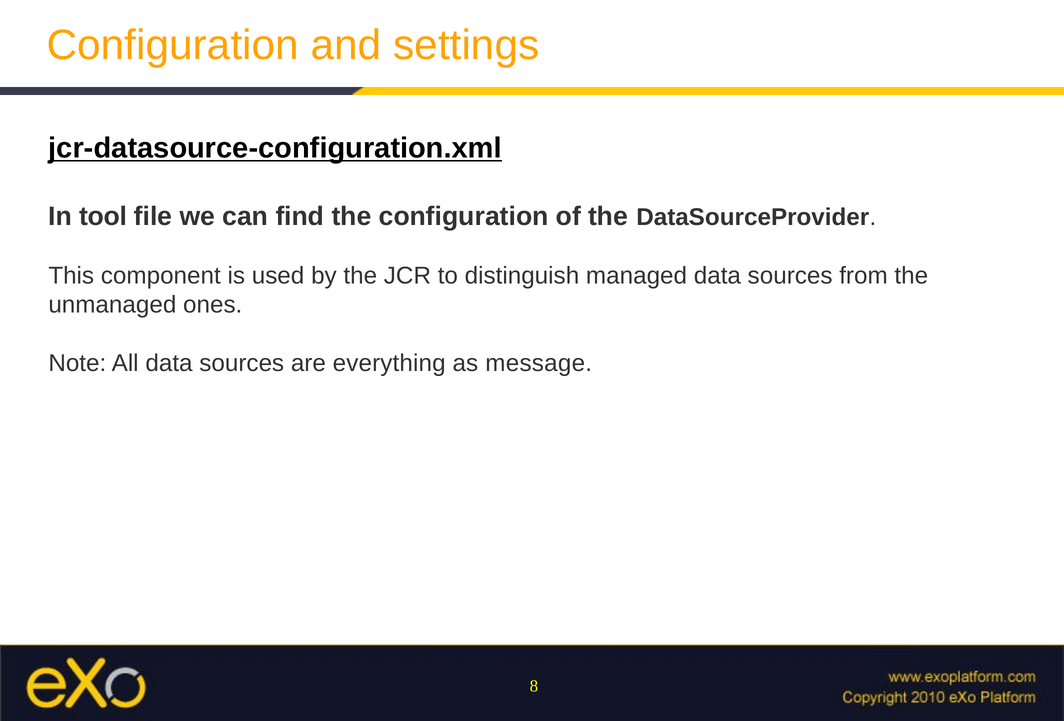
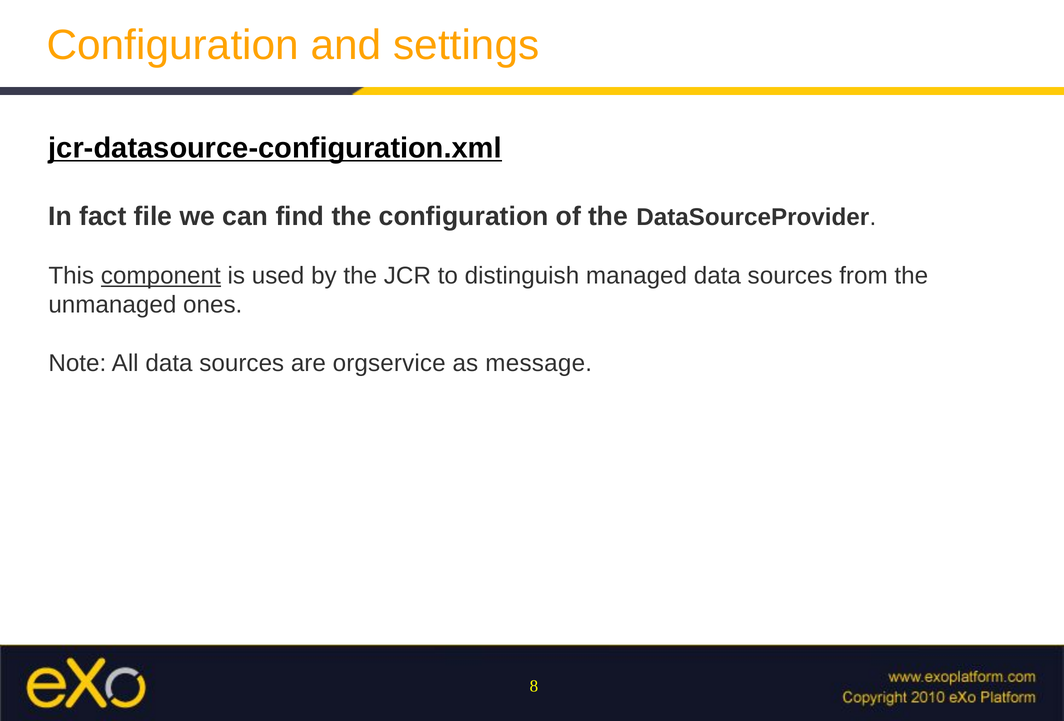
tool: tool -> fact (103, 216)
component underline: none -> present (161, 276)
everything: everything -> orgservice (389, 363)
